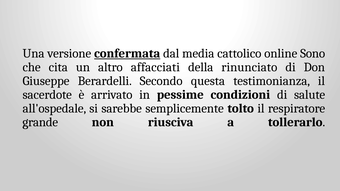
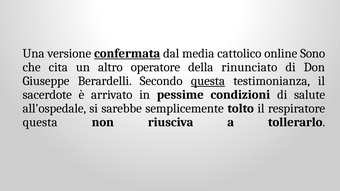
affacciati: affacciati -> operatore (155, 67)
questa underline: none -> present (208, 81)
grande: grande -> questa (40, 122)
